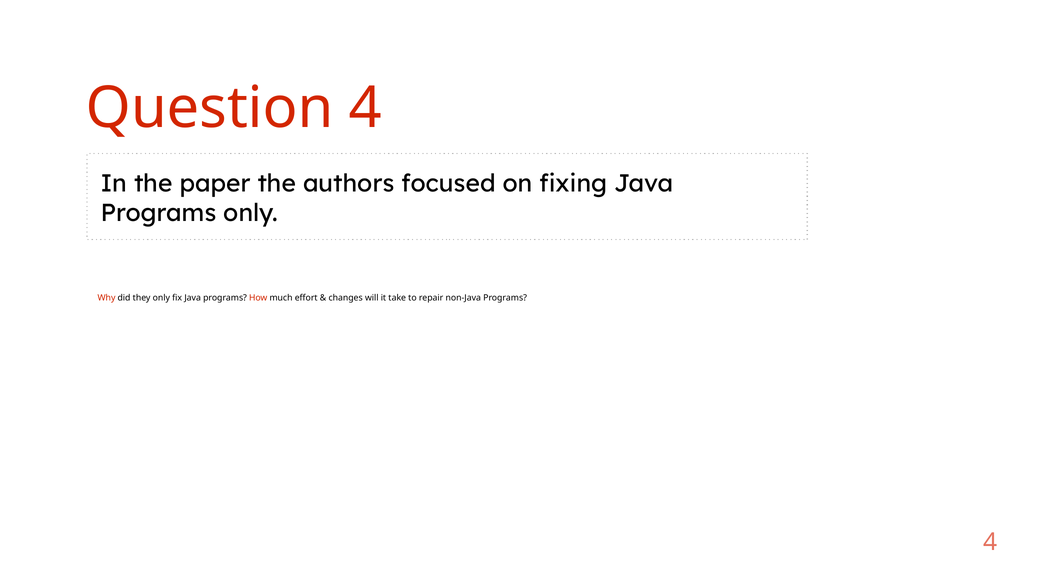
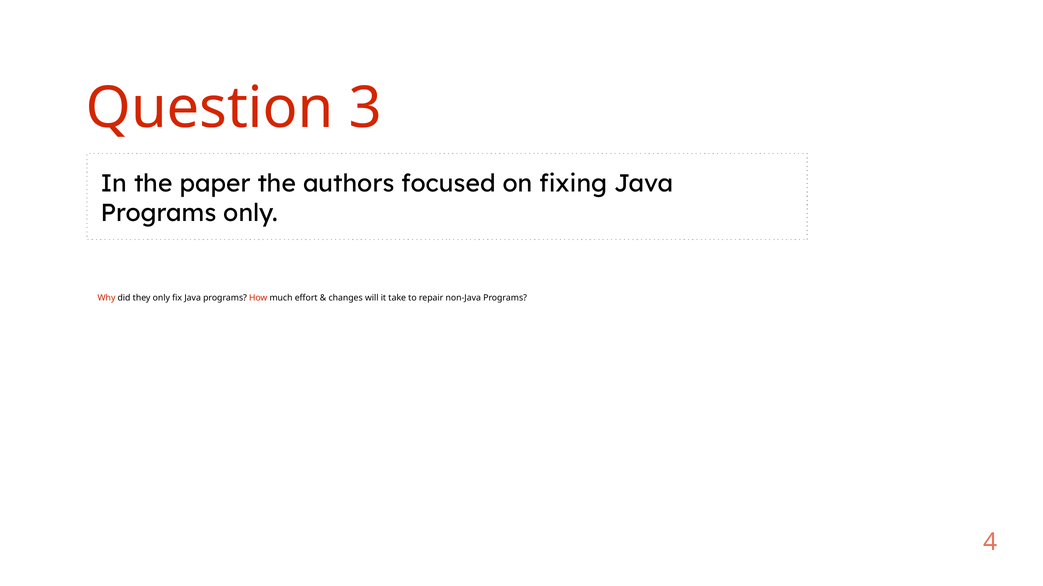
Question 4: 4 -> 3 (365, 108)
